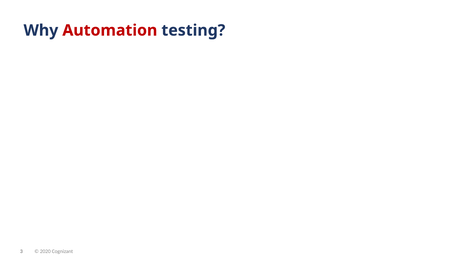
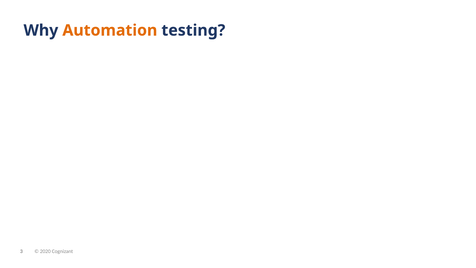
Automation colour: red -> orange (110, 30)
